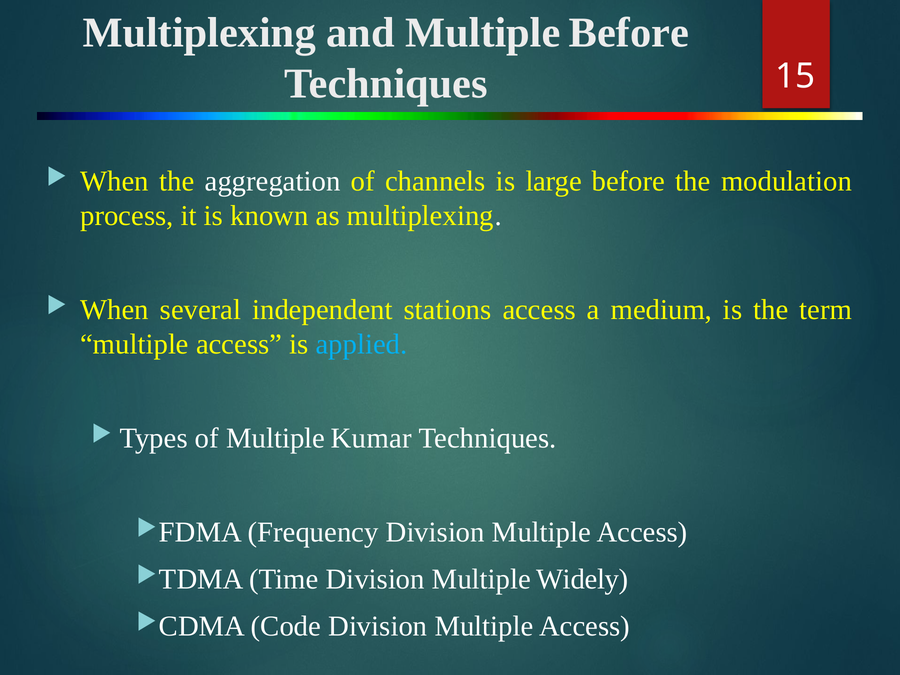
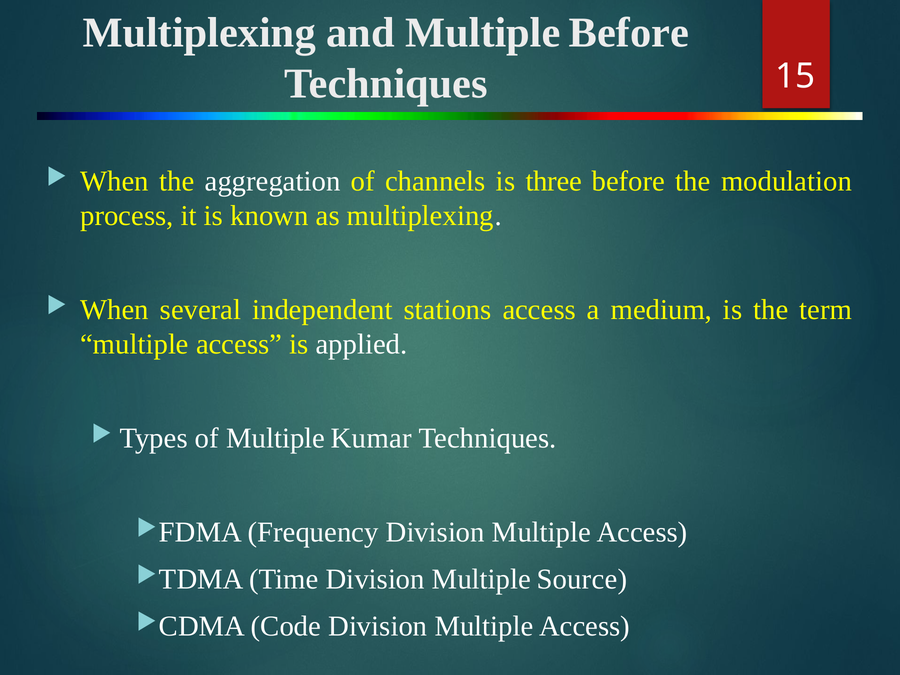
large: large -> three (554, 181)
applied colour: light blue -> white (362, 344)
Widely: Widely -> Source (582, 579)
